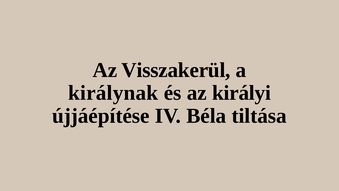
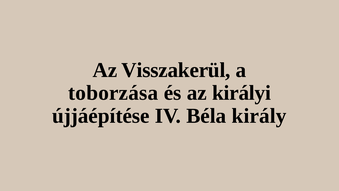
királynak: királynak -> toborzása (113, 93)
tiltása: tiltása -> király (259, 116)
